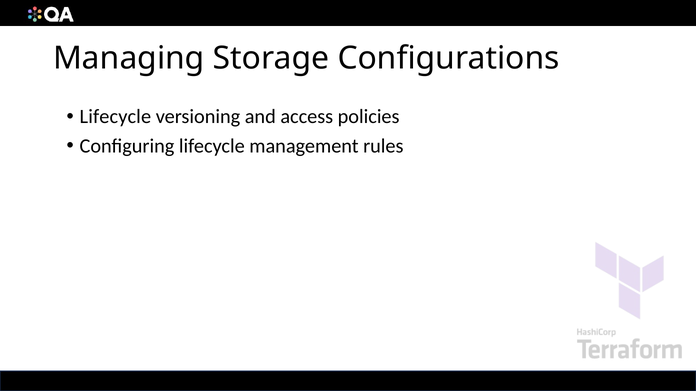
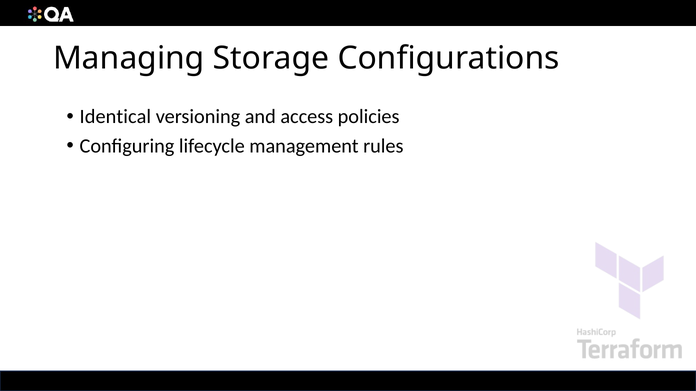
Lifecycle: Lifecycle -> Identical (115, 117)
